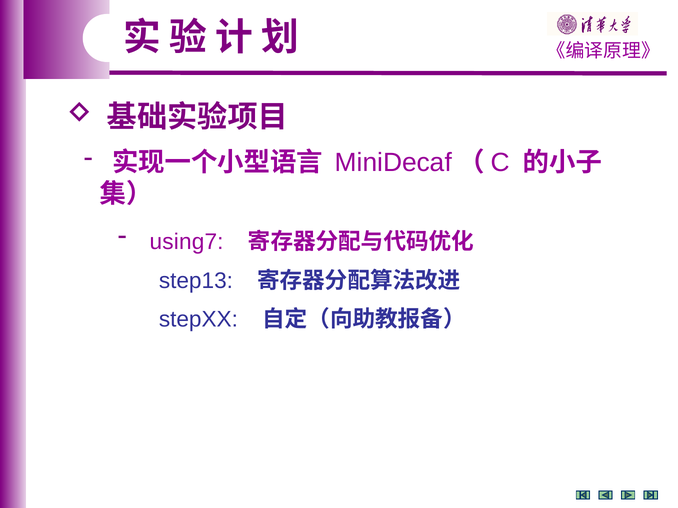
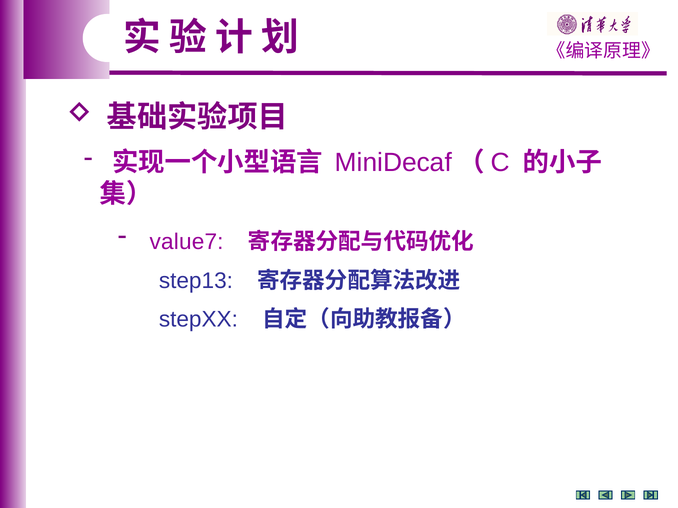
using7: using7 -> value7 (187, 242)
